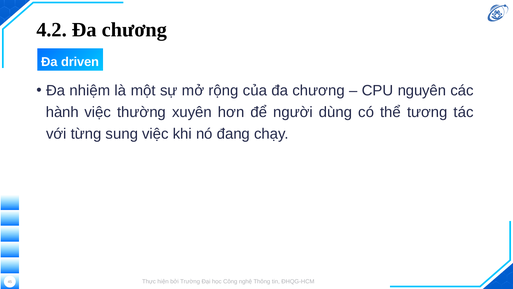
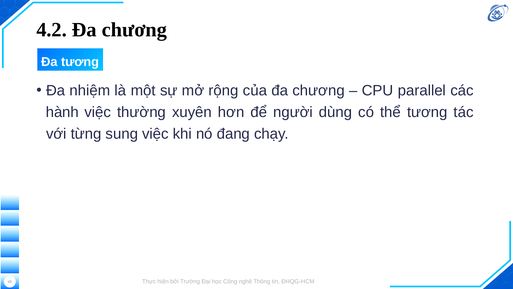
Đa driven: driven -> tương (80, 62)
nguyên: nguyên -> parallel (422, 90)
